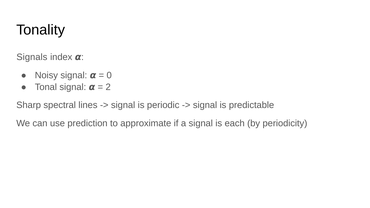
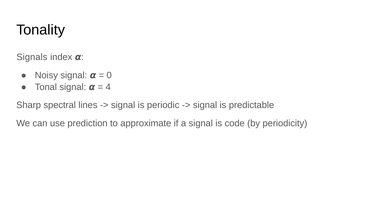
2: 2 -> 4 (108, 87)
each: each -> code (235, 123)
